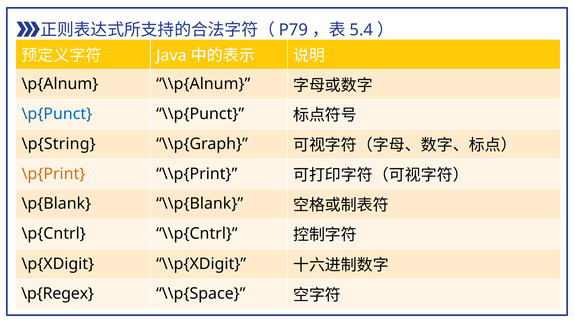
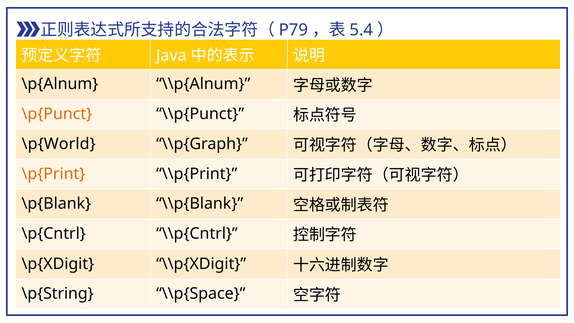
\p{Punct colour: blue -> orange (57, 114)
\p{String: \p{String -> \p{World (59, 144)
\p{Regex: \p{Regex -> \p{String (58, 294)
